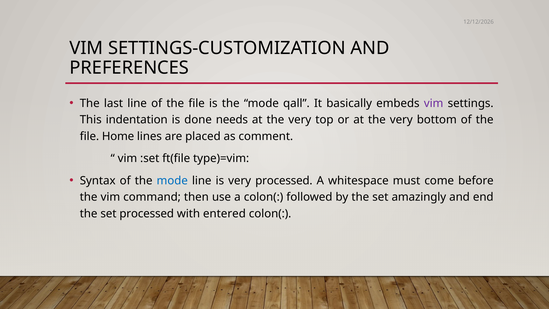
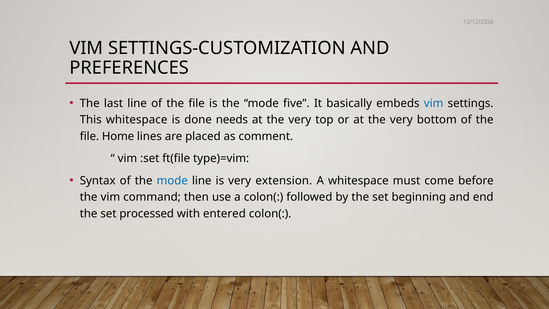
qall: qall -> five (296, 103)
vim colour: purple -> blue (434, 103)
This indentation: indentation -> whitespace (137, 120)
very processed: processed -> extension (284, 181)
amazingly: amazingly -> beginning (419, 197)
